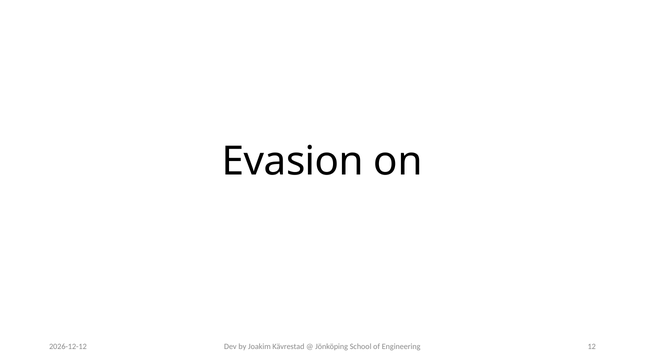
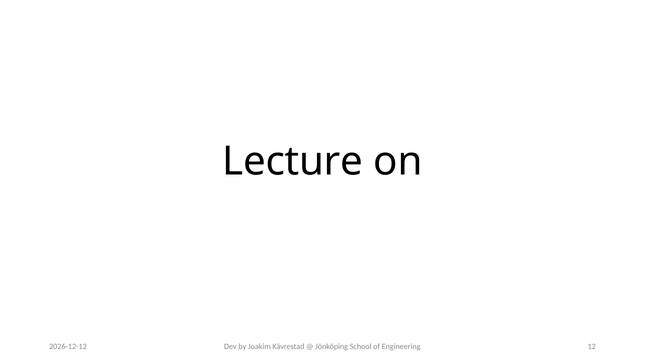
Evasion: Evasion -> Lecture (293, 161)
